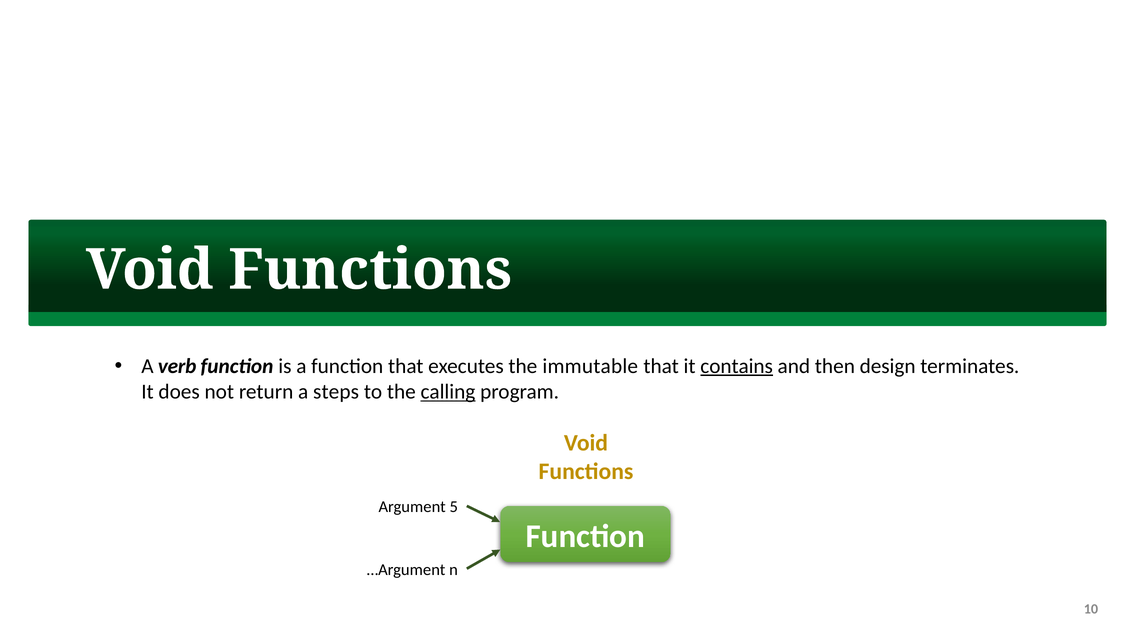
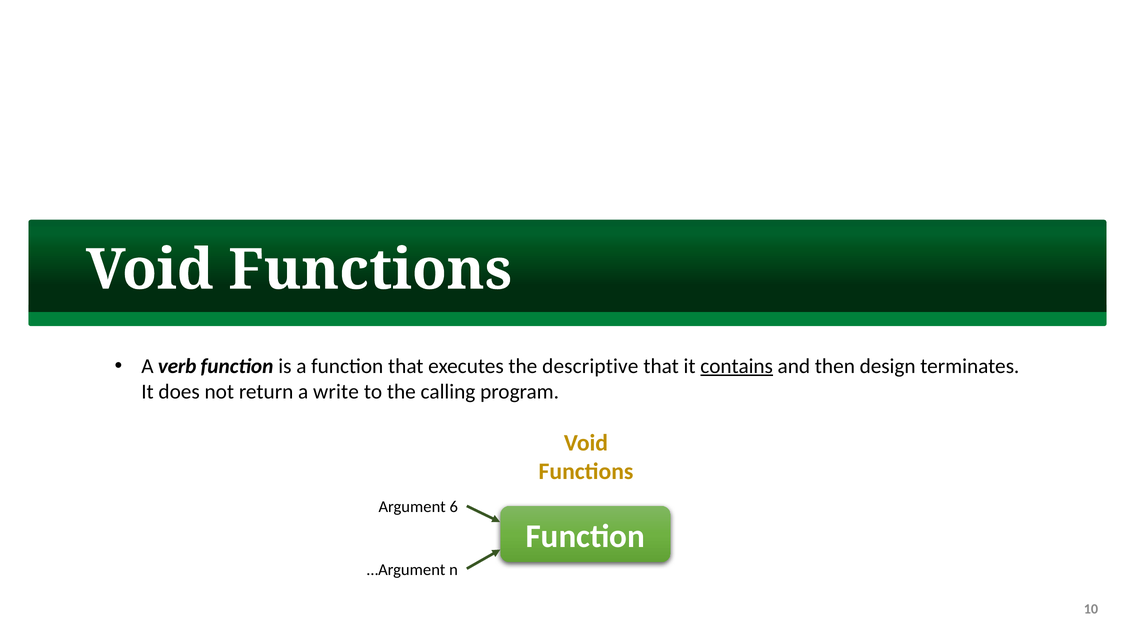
immutable: immutable -> descriptive (590, 366)
steps: steps -> write (336, 392)
calling underline: present -> none (448, 392)
5: 5 -> 6 (454, 507)
